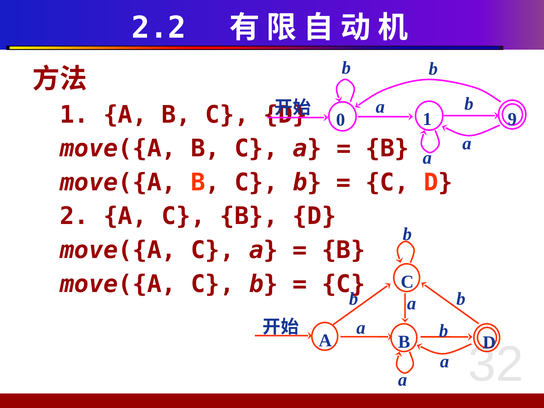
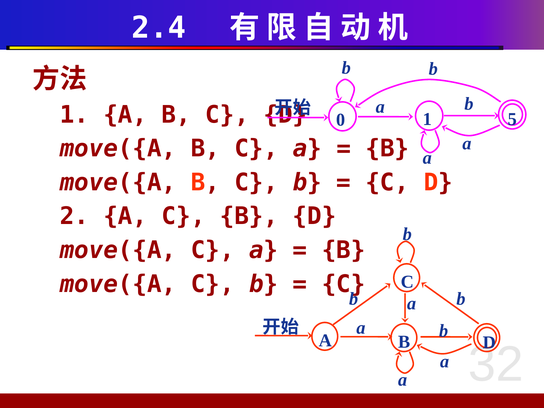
2.2: 2.2 -> 2.4 (159, 28)
9: 9 -> 5 (512, 119)
